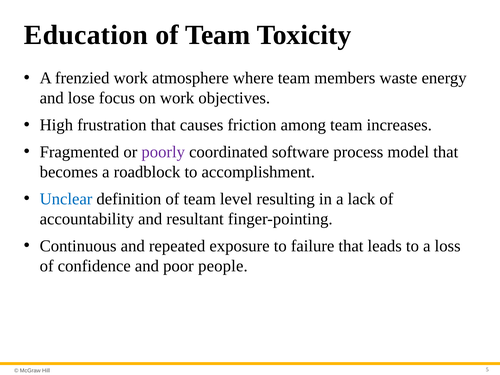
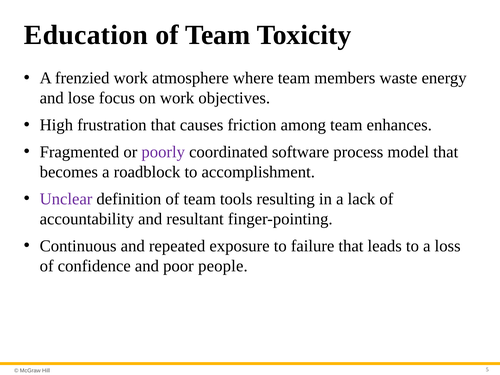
increases: increases -> enhances (399, 125)
Unclear colour: blue -> purple (66, 199)
level: level -> tools (236, 199)
